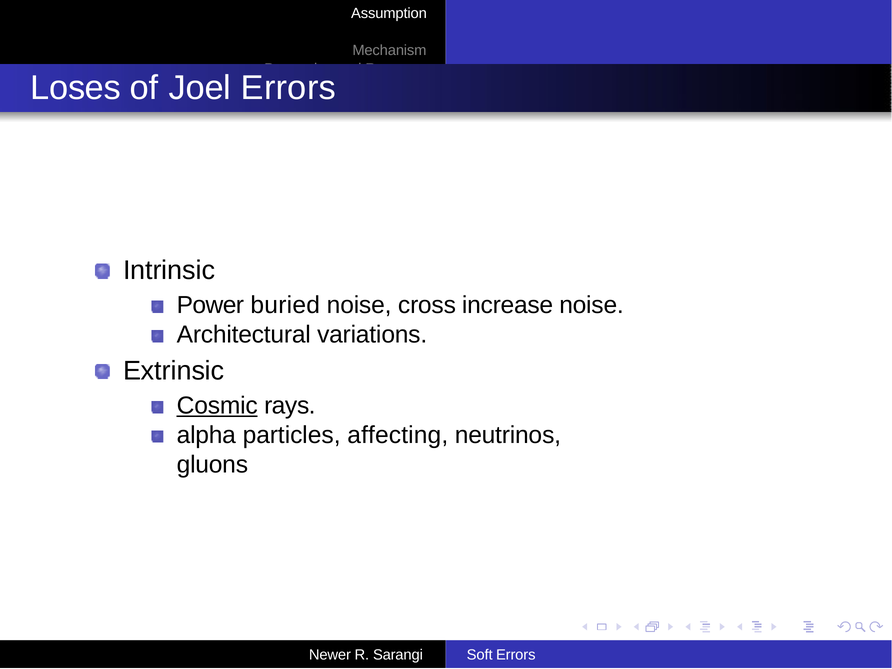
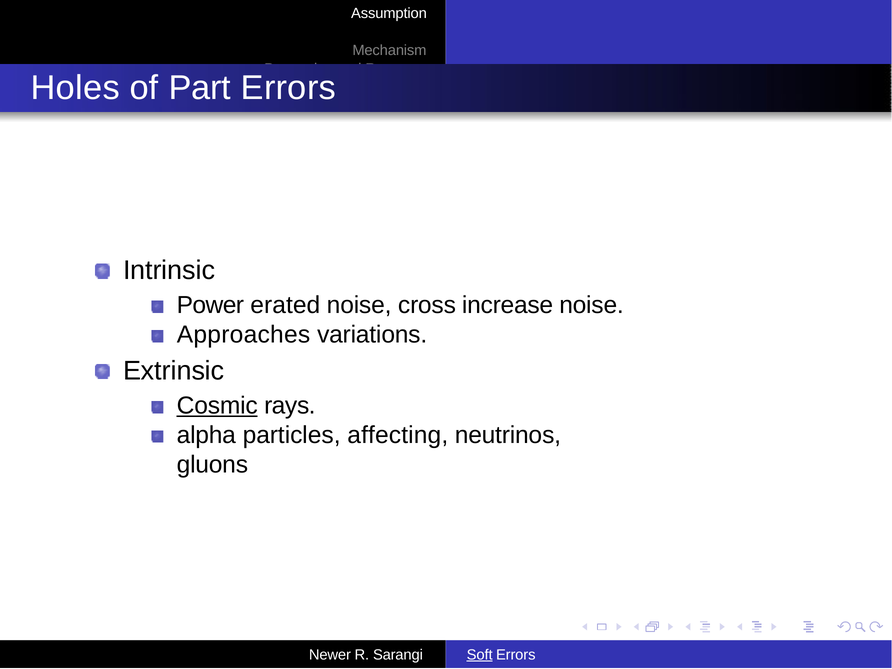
Loses: Loses -> Holes (75, 88)
Joel: Joel -> Part (200, 88)
buried: buried -> erated (285, 306)
Architectural: Architectural -> Approaches (244, 335)
Soft underline: none -> present (480, 655)
